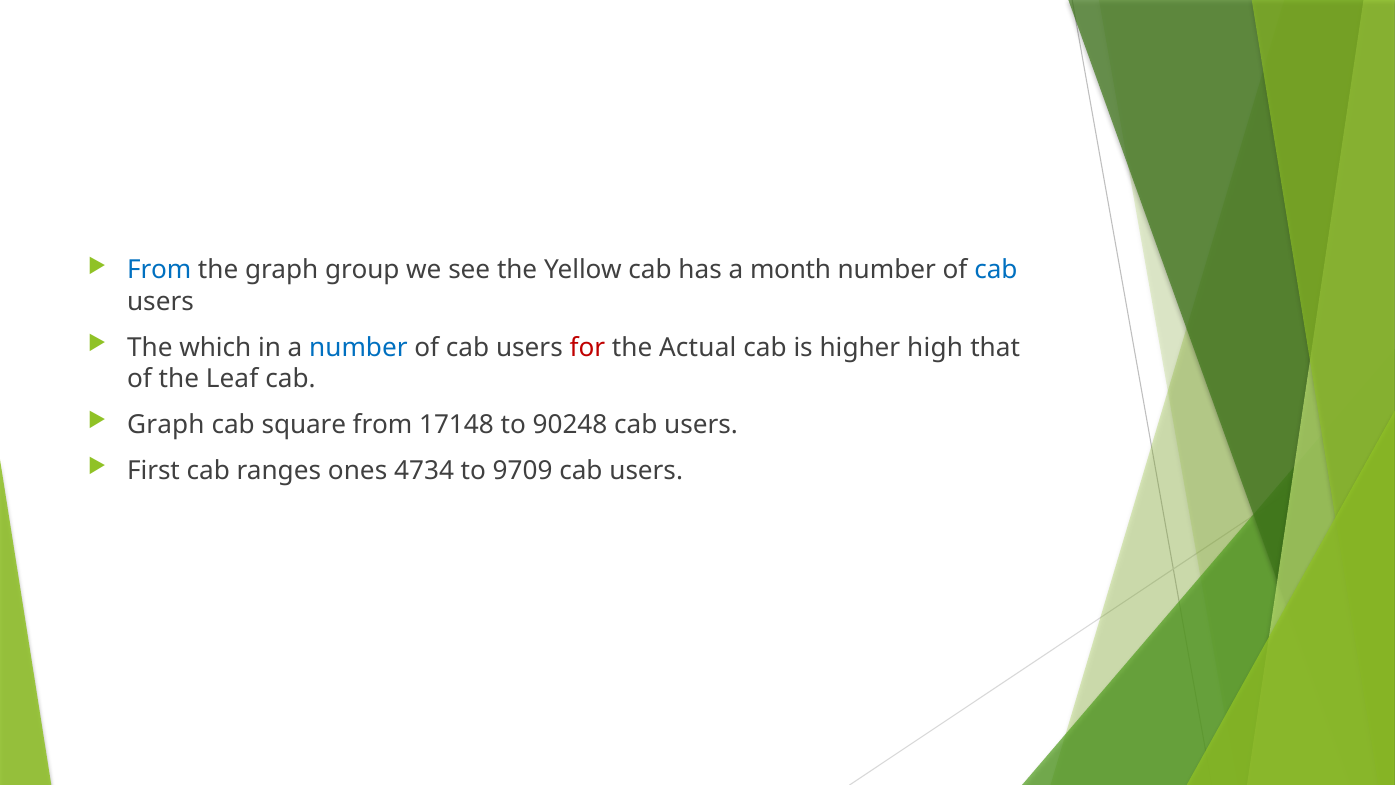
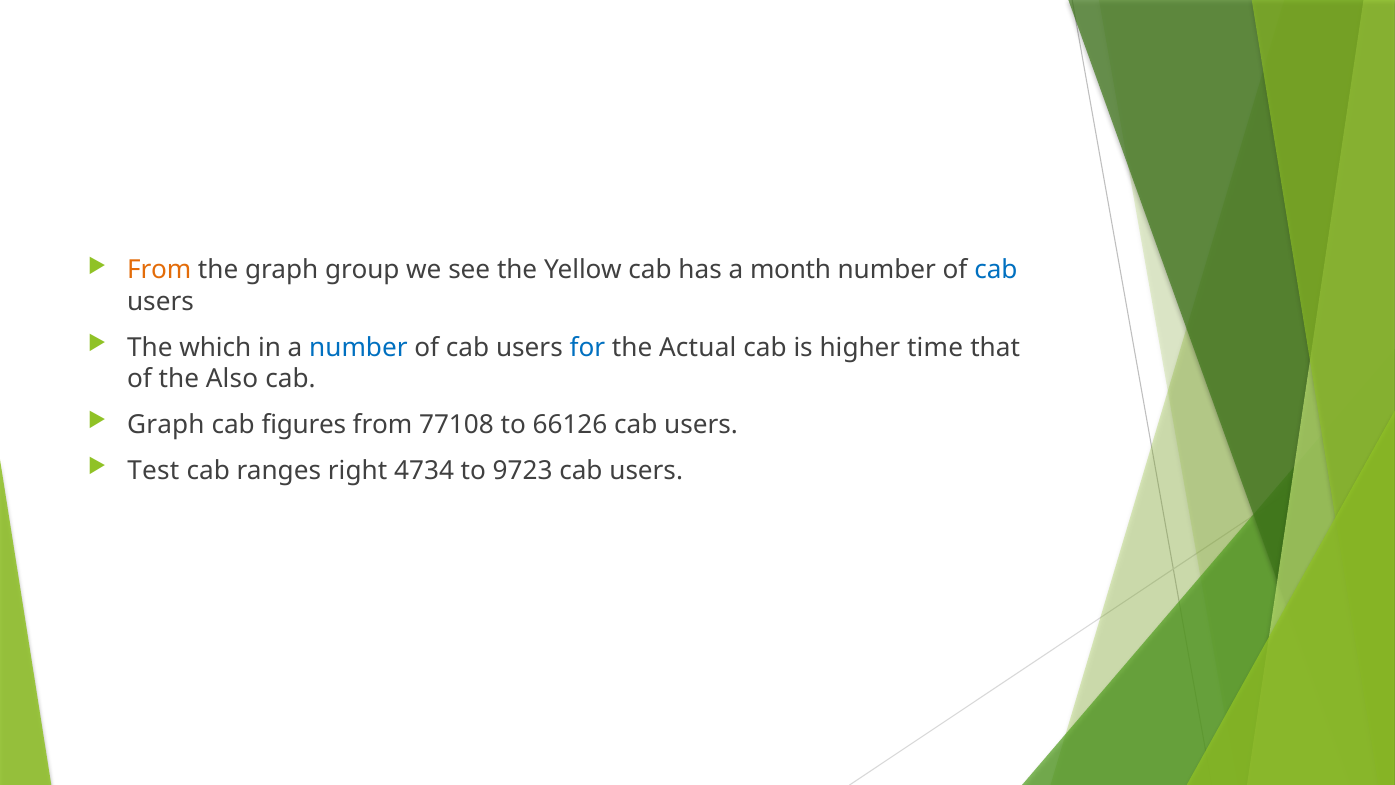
From colour: blue -> orange (159, 270)
for colour: red -> blue (587, 347)
high: high -> time (935, 347)
Leaf: Leaf -> Also (232, 379)
square: square -> figures (304, 425)
17148: 17148 -> 77108 (456, 425)
90248: 90248 -> 66126 (570, 425)
First: First -> Test (153, 471)
ones: ones -> right (358, 471)
9709: 9709 -> 9723 (523, 471)
